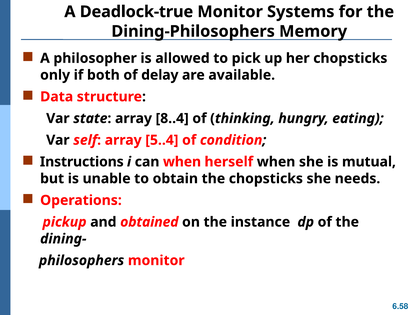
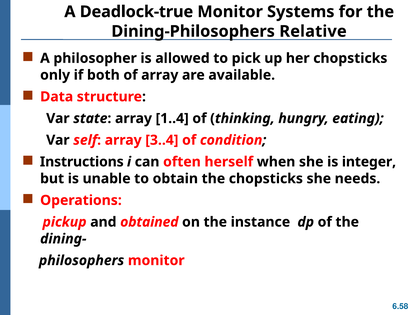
Memory: Memory -> Relative (313, 31)
of delay: delay -> array (160, 75)
8..4: 8..4 -> 1..4 (172, 118)
5..4: 5..4 -> 3..4 (162, 140)
can when: when -> often (182, 162)
mutual: mutual -> integer (369, 162)
